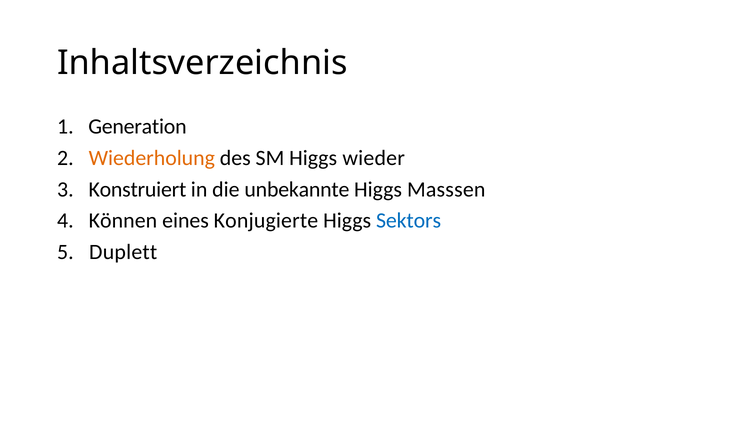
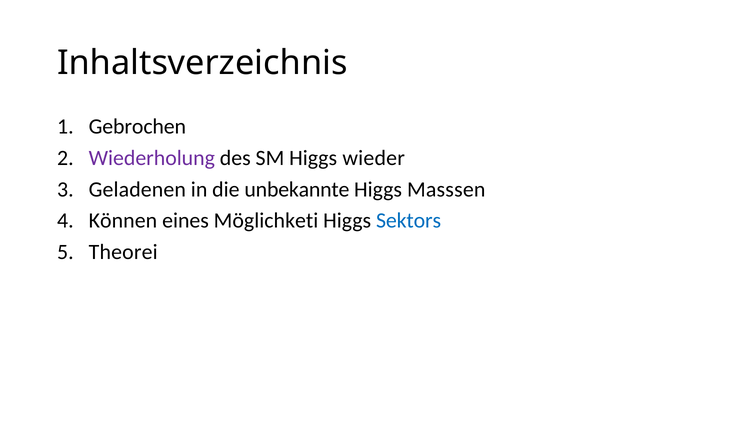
Generation: Generation -> Gebrochen (137, 127)
Wiederholung colour: orange -> purple (152, 158)
Konstruiert: Konstruiert -> Geladenen (137, 189)
Konjugierte: Konjugierte -> Möglichketi (266, 221)
Duplett: Duplett -> Theorei (123, 252)
